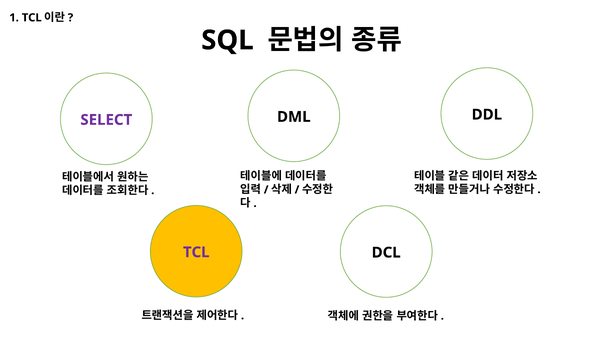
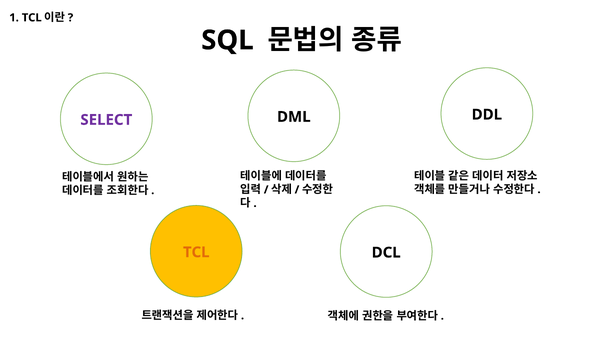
TCL colour: purple -> orange (196, 253)
